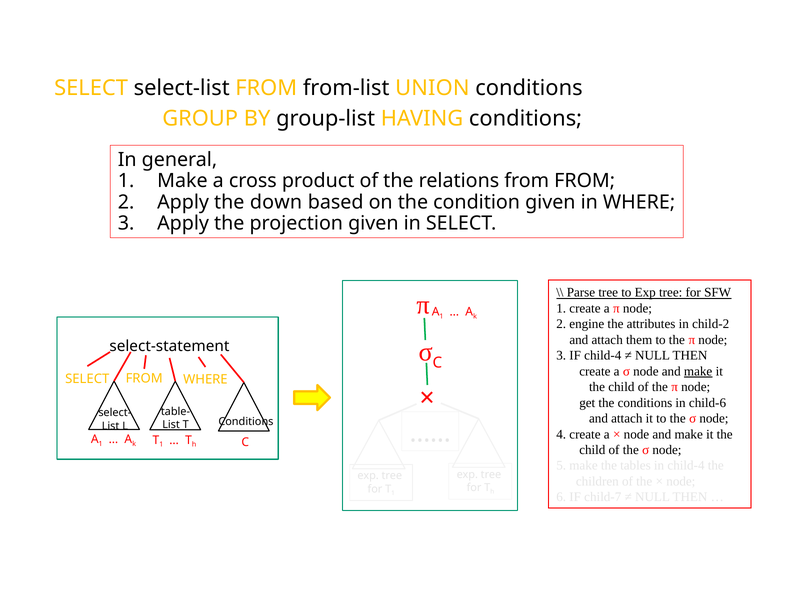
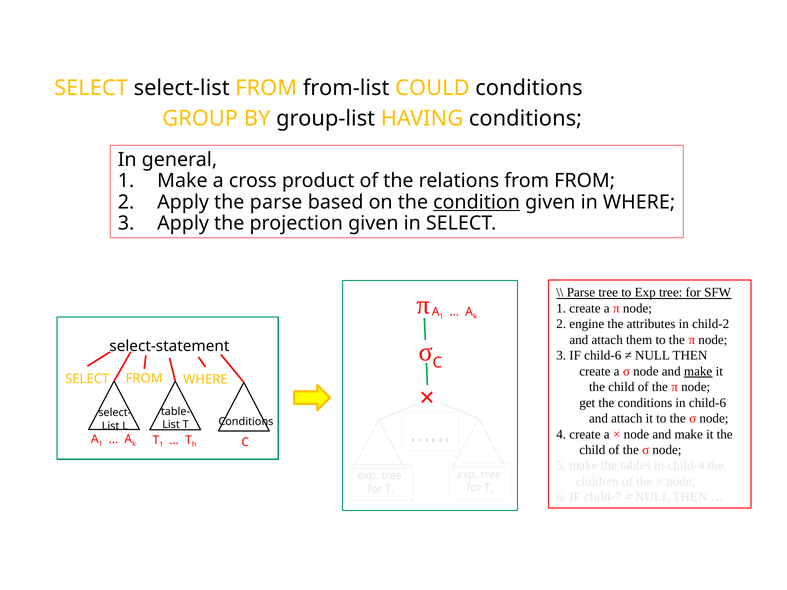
UNION: UNION -> COULD (432, 88)
the down: down -> parse (276, 202)
condition underline: none -> present (477, 202)
IF child-4: child-4 -> child-6 (603, 356)
